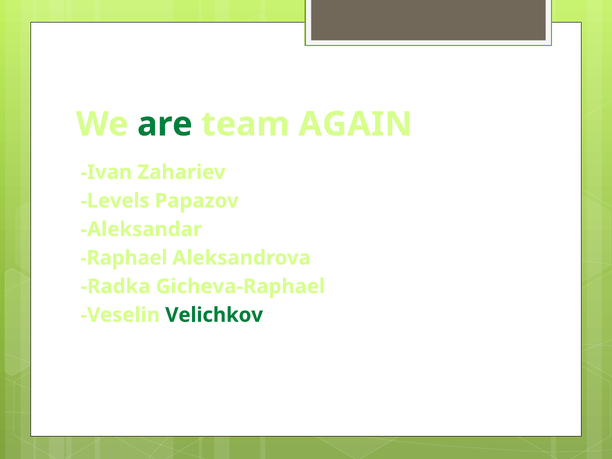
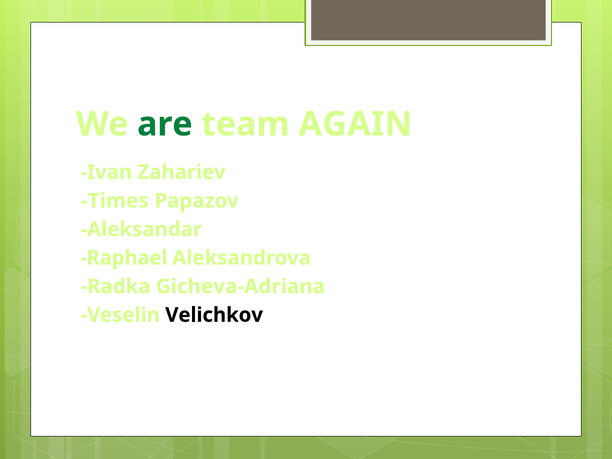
Levels: Levels -> Times (115, 201)
Gicheva-Raphael: Gicheva-Raphael -> Gicheva-Adriana (240, 286)
Velichkov colour: green -> black (214, 315)
